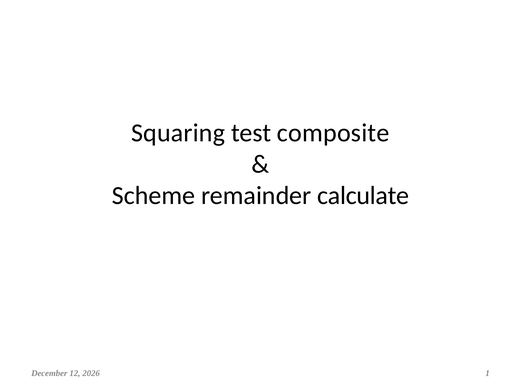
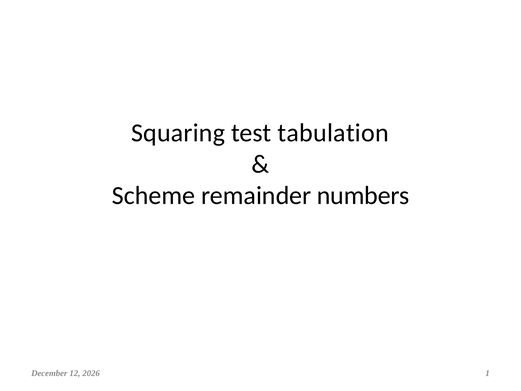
composite: composite -> tabulation (333, 133)
calculate: calculate -> numbers (363, 195)
